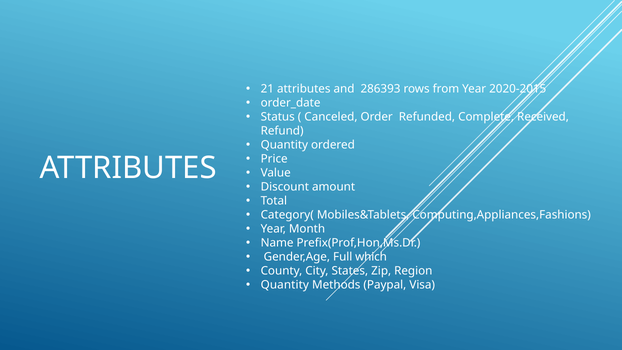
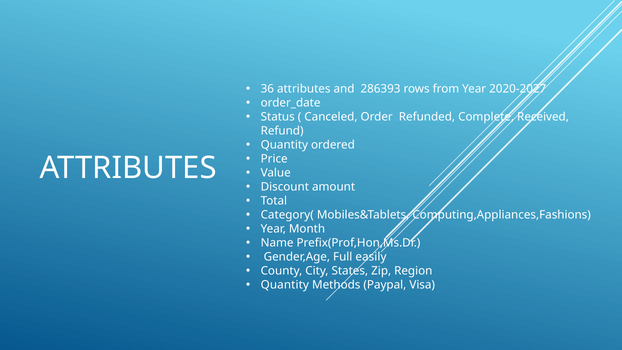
21: 21 -> 36 (267, 89)
2020-2015: 2020-2015 -> 2020-2027 (518, 89)
which: which -> easily (371, 257)
